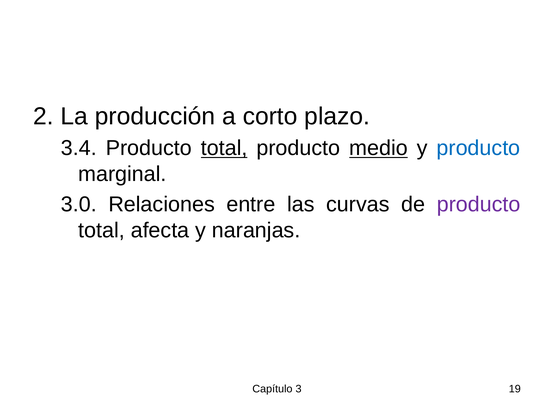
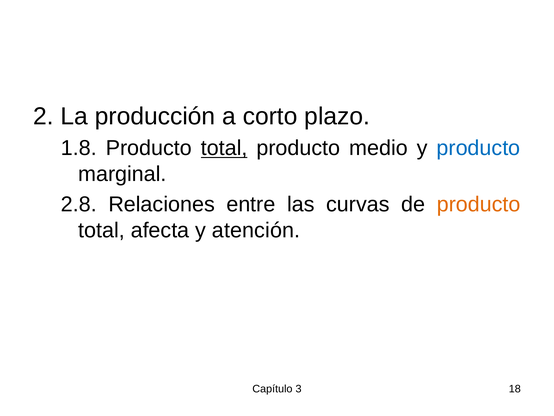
3.4: 3.4 -> 1.8 (79, 148)
medio underline: present -> none (379, 148)
3.0: 3.0 -> 2.8 (79, 204)
producto colour: purple -> orange (479, 204)
naranjas: naranjas -> atención (256, 230)
19: 19 -> 18 (515, 388)
